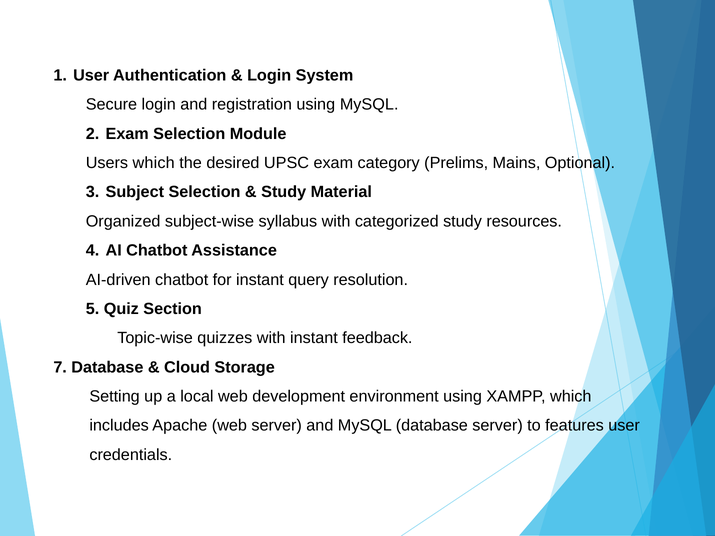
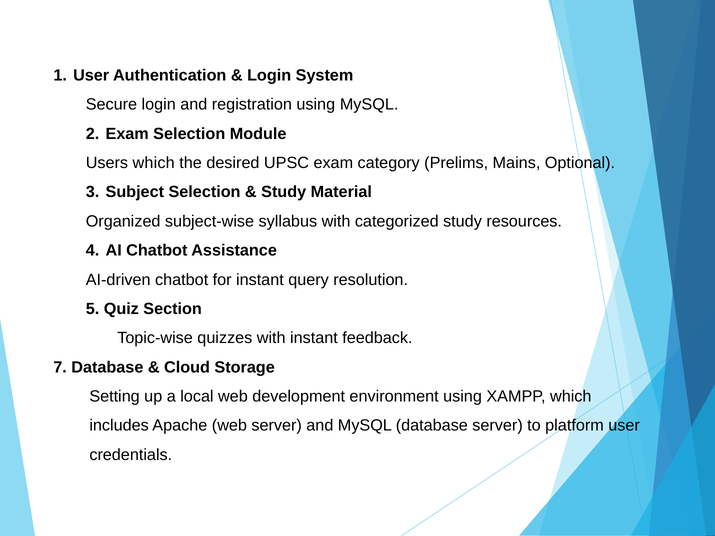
features: features -> platform (575, 426)
